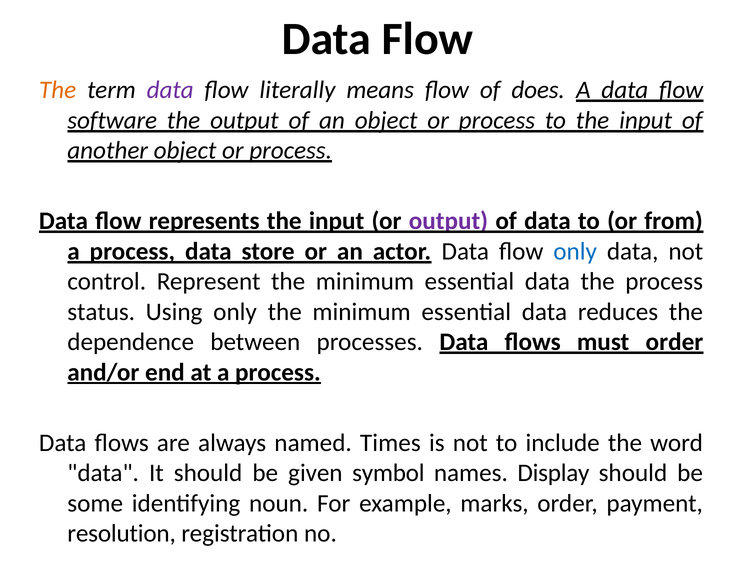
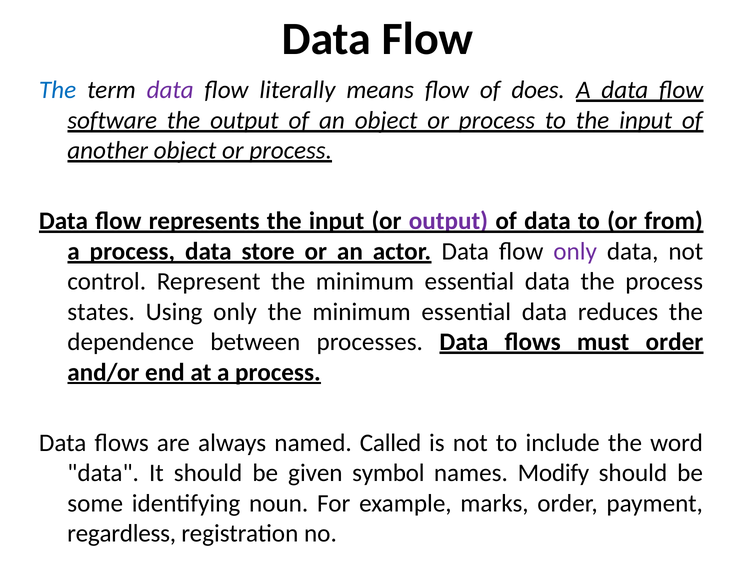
The colour: orange -> blue (58, 90)
only colour: blue -> purple (575, 251)
status: status -> states (101, 311)
Times: Times -> Called (391, 442)
Display: Display -> Modify (553, 472)
resolution: resolution -> regardless (122, 533)
